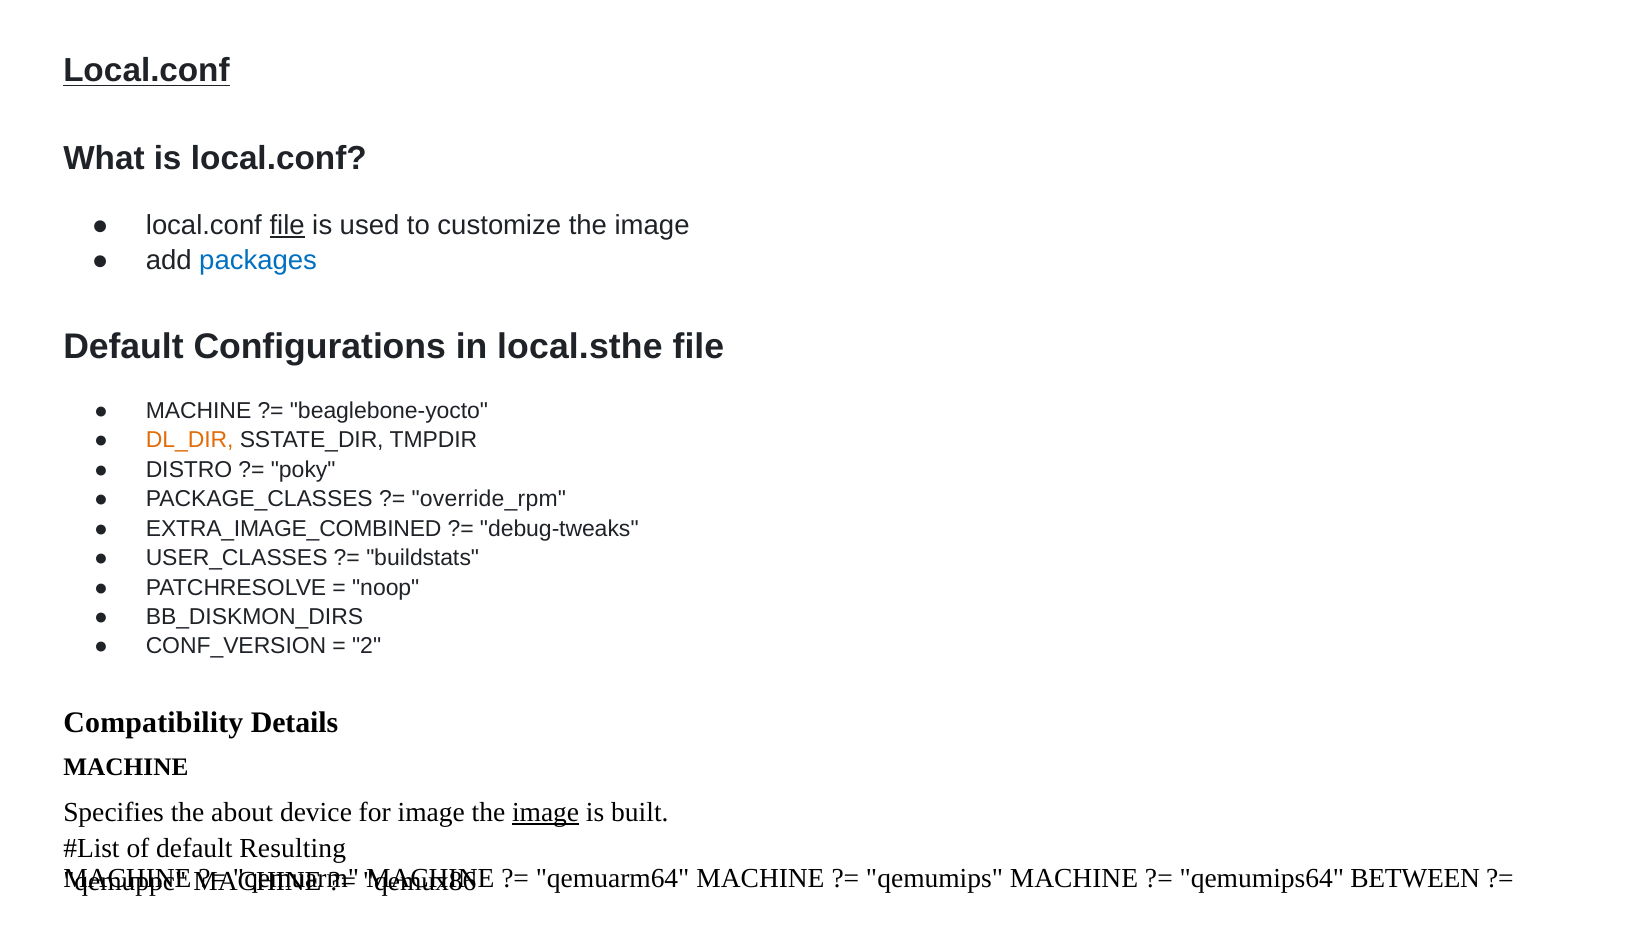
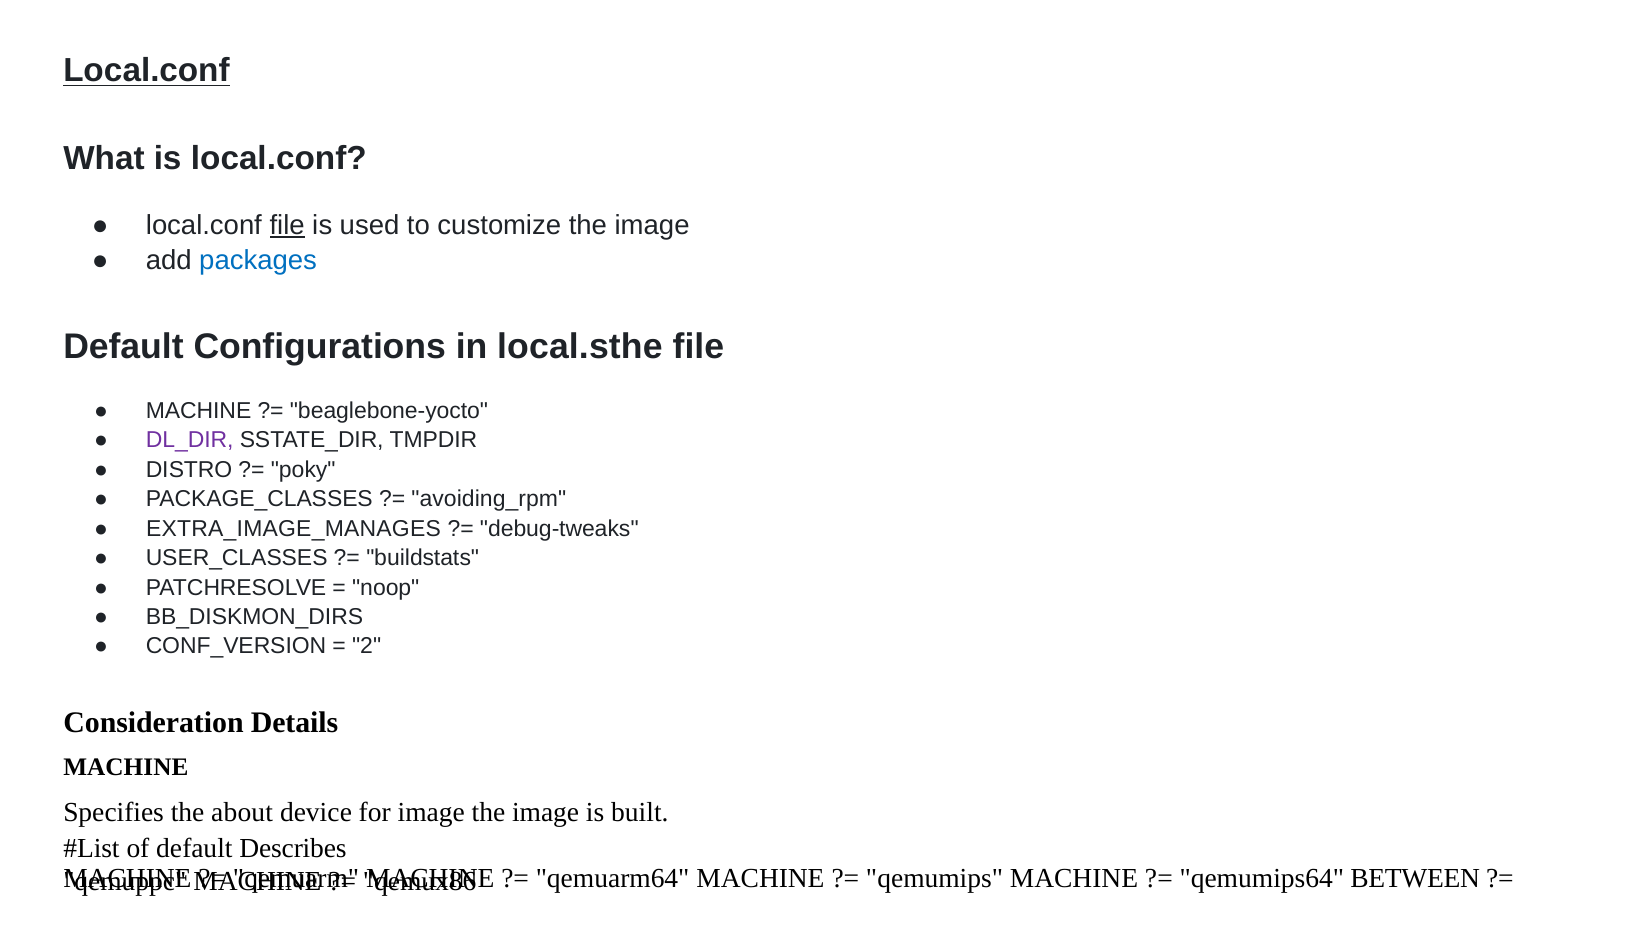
DL_DIR colour: orange -> purple (190, 440)
override_rpm: override_rpm -> avoiding_rpm (489, 499)
EXTRA_IMAGE_COMBINED: EXTRA_IMAGE_COMBINED -> EXTRA_IMAGE_MANAGES (293, 529)
Compatibility: Compatibility -> Consideration (153, 723)
image underline: present -> none (546, 812)
Resulting: Resulting -> Describes (293, 848)
